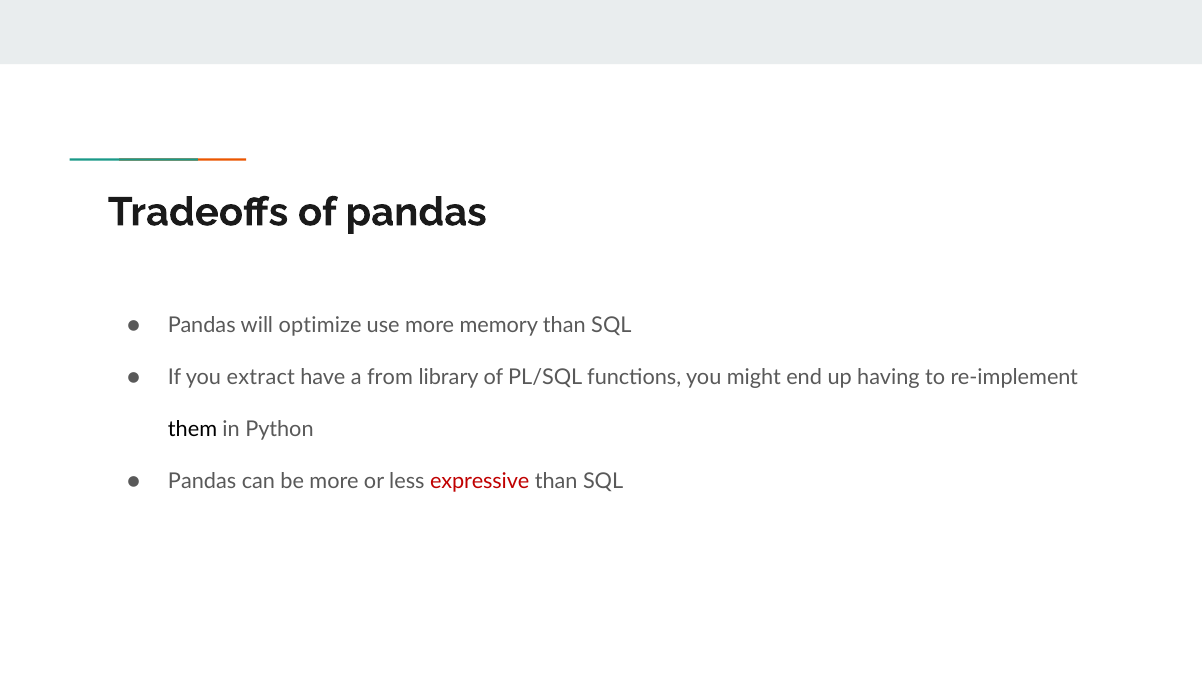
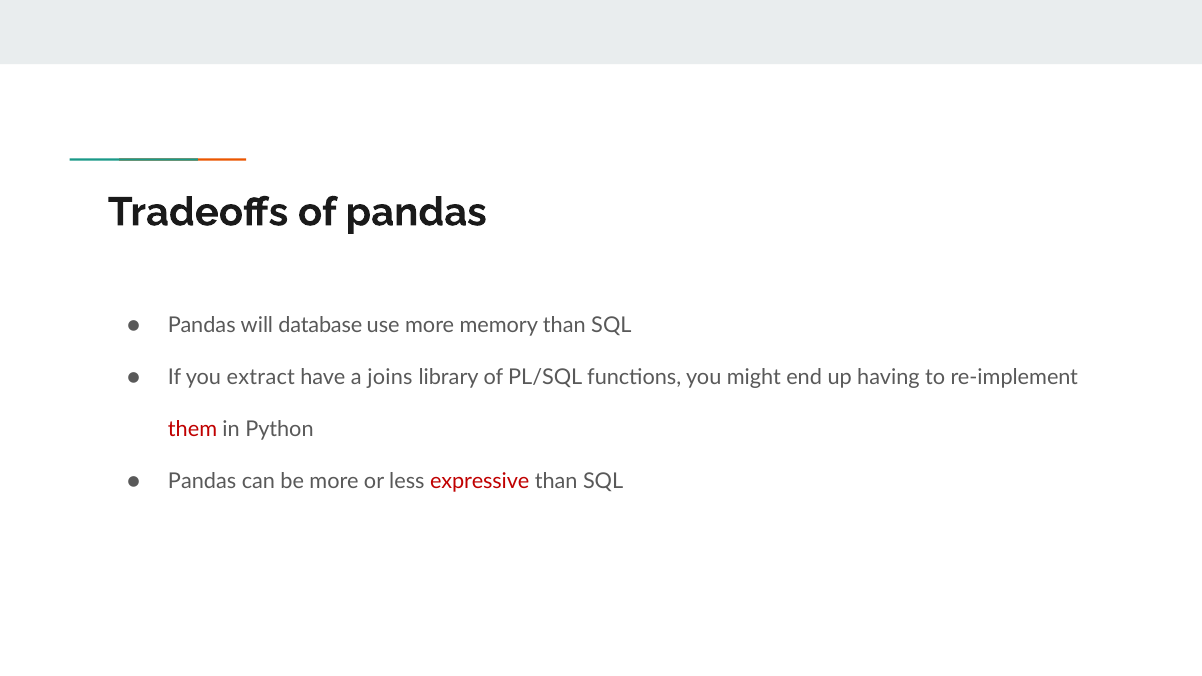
optimize: optimize -> database (320, 326)
from: from -> joins (390, 378)
them colour: black -> red (193, 429)
